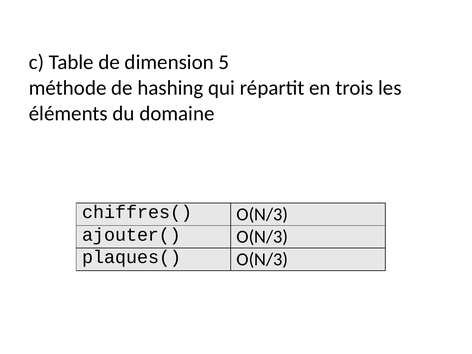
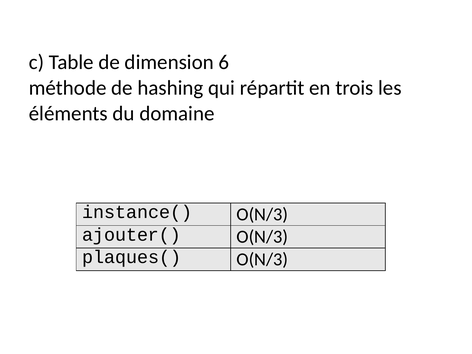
5: 5 -> 6 (224, 62)
chiffres(: chiffres( -> instance( (137, 212)
